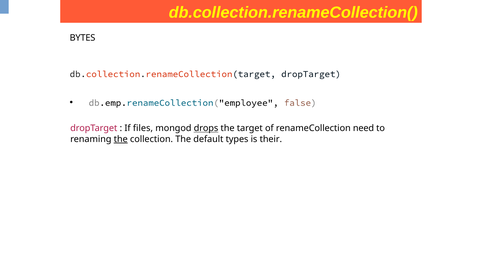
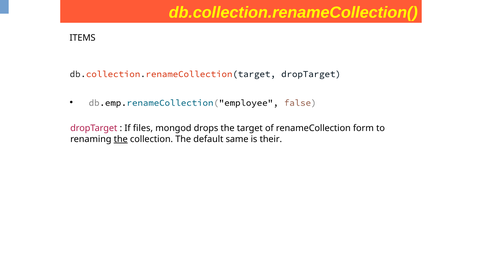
BYTES: BYTES -> ITEMS (83, 38)
drops underline: present -> none (206, 128)
need: need -> form (363, 128)
types: types -> same (237, 139)
